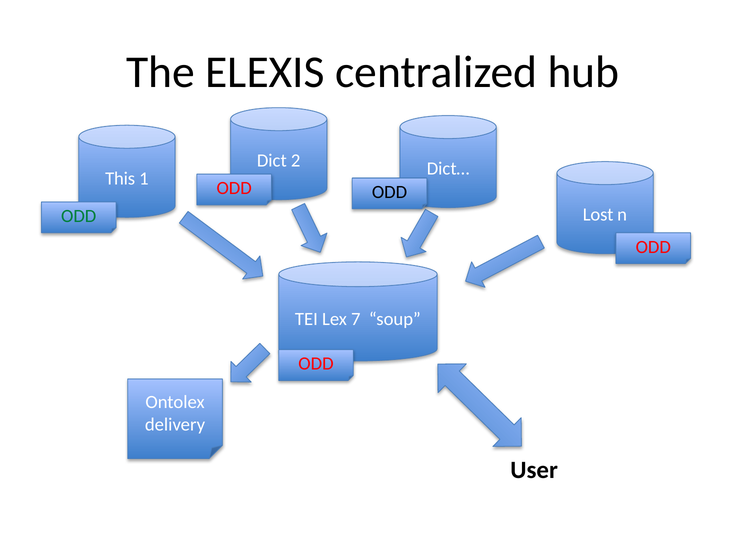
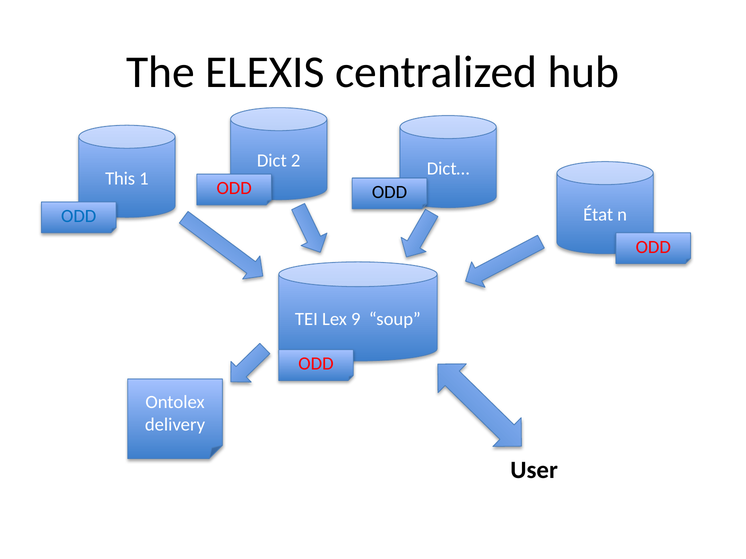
Lost: Lost -> État (598, 215)
ODD colour: green -> blue (79, 216)
7: 7 -> 9 (356, 319)
